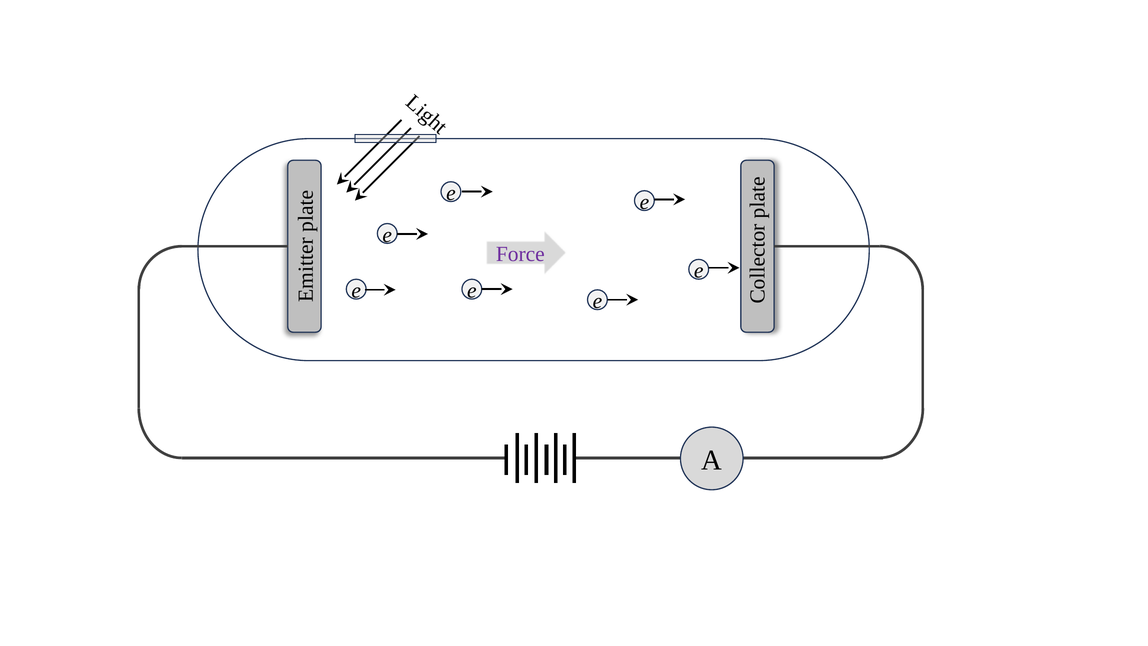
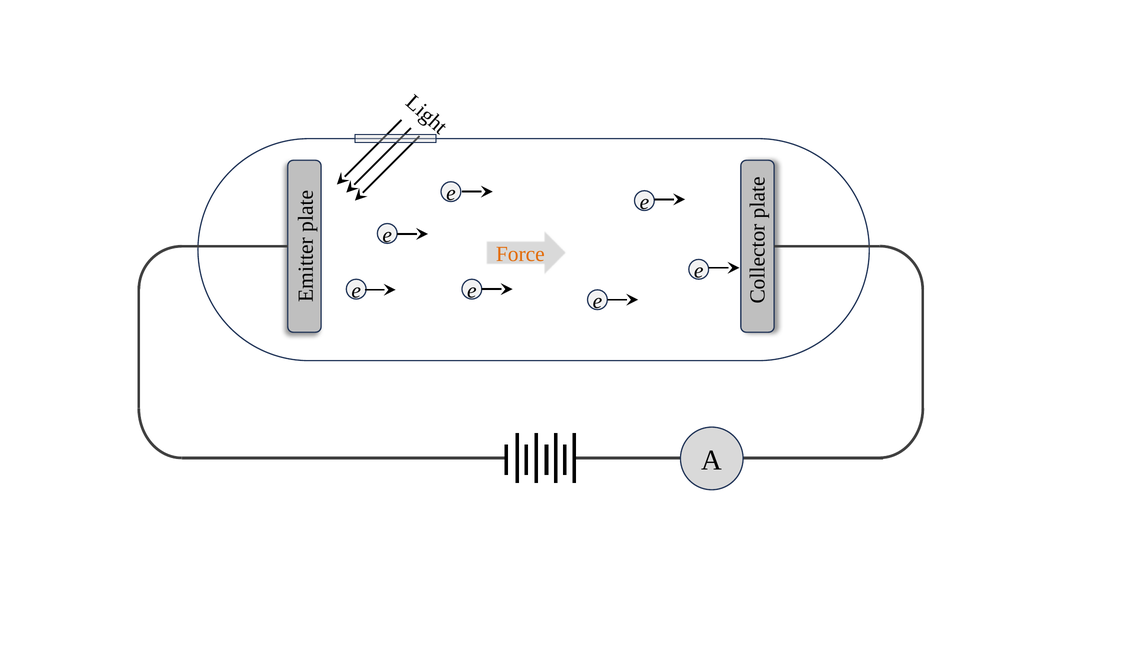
Force colour: purple -> orange (520, 254)
